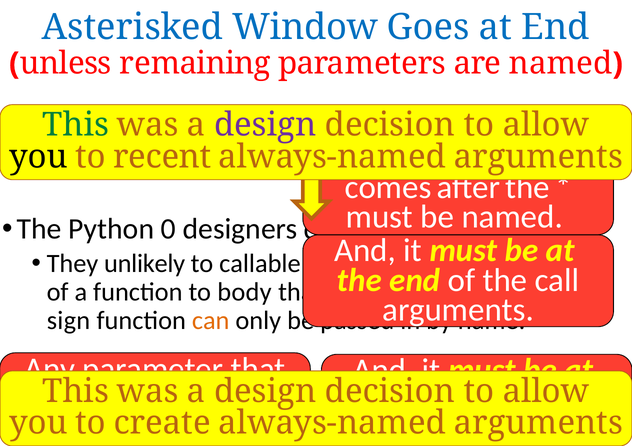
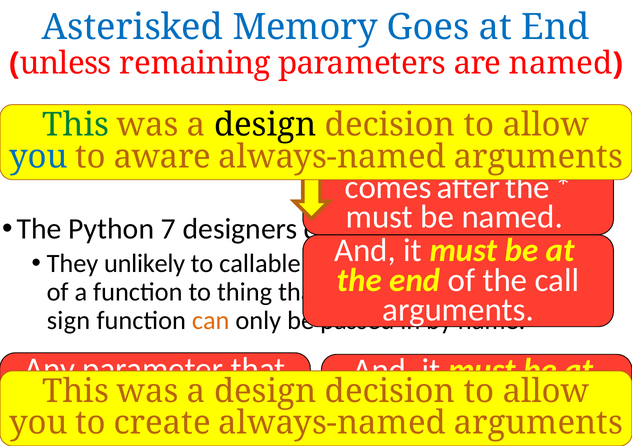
Window: Window -> Memory (305, 27)
design colour: purple -> black (265, 125)
you colour: black -> blue (38, 156)
recent: recent -> aware (162, 156)
0: 0 -> 7 (168, 229)
body: body -> thing (245, 292)
